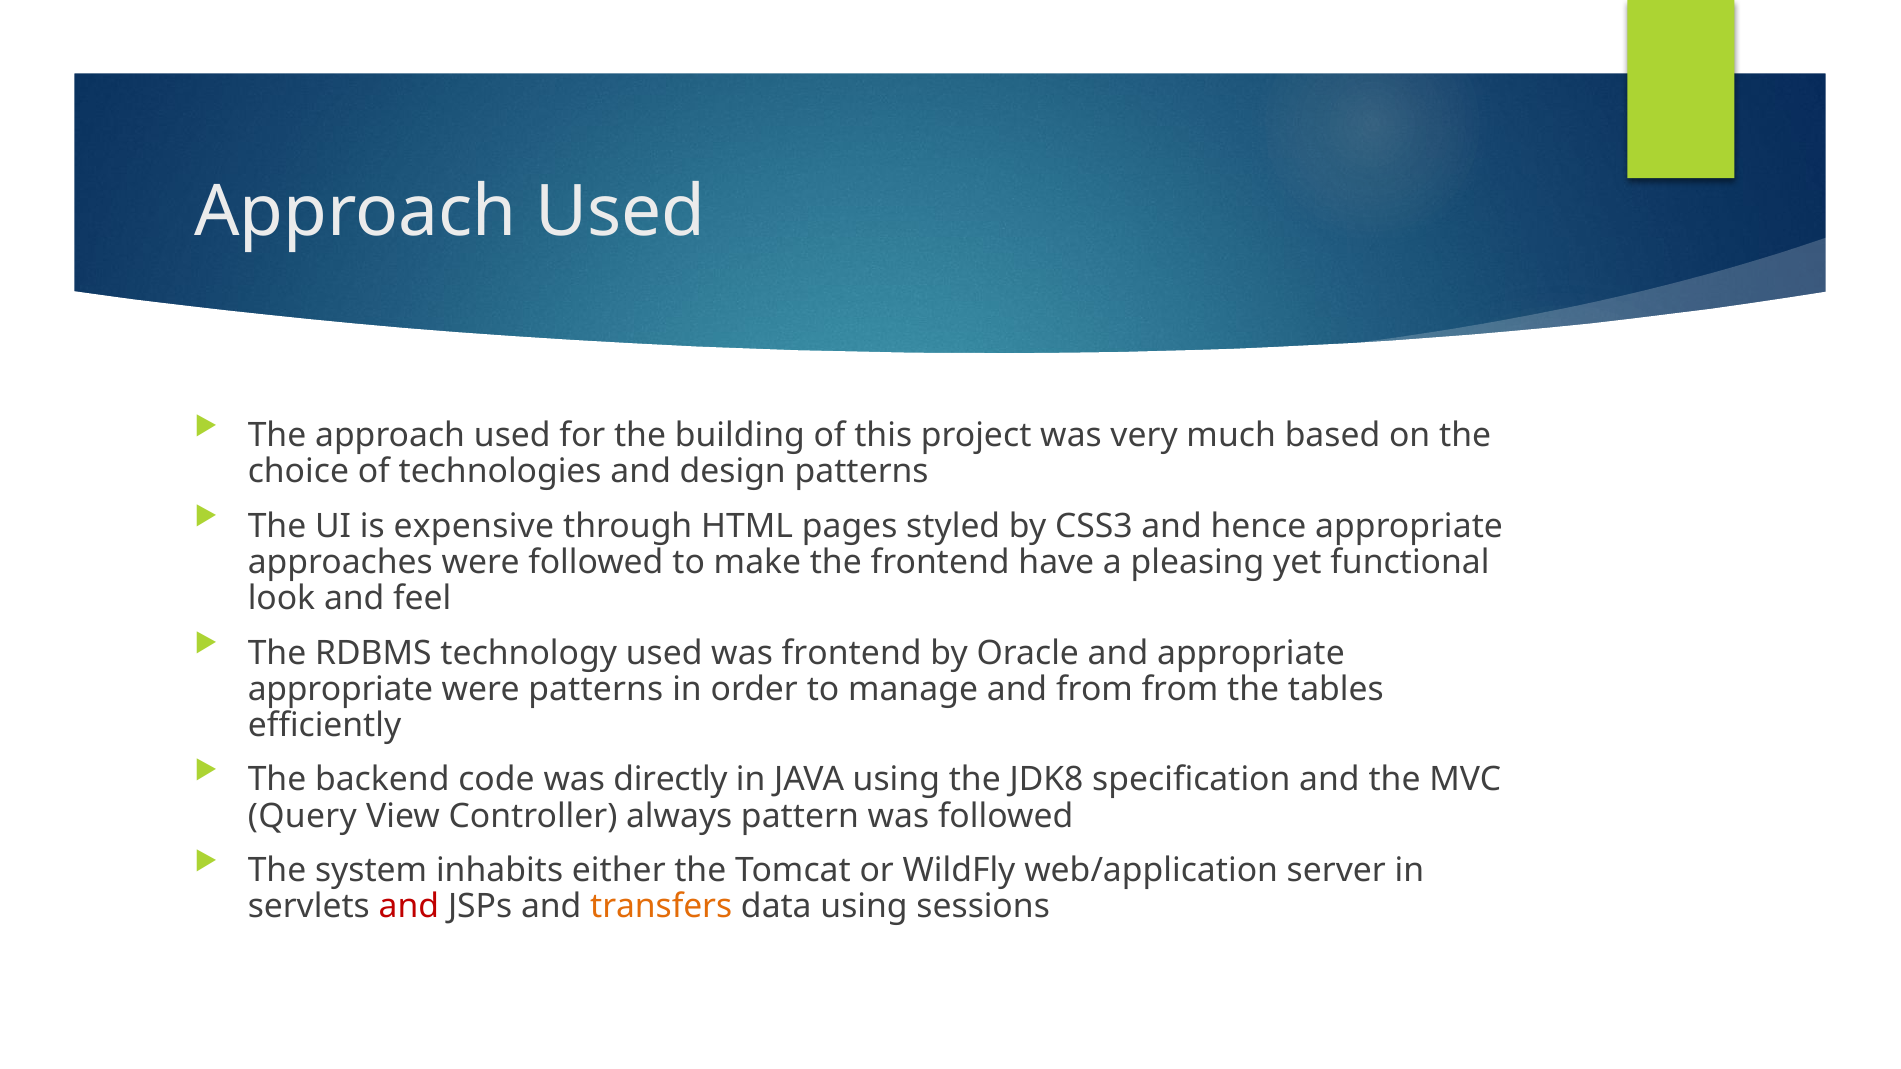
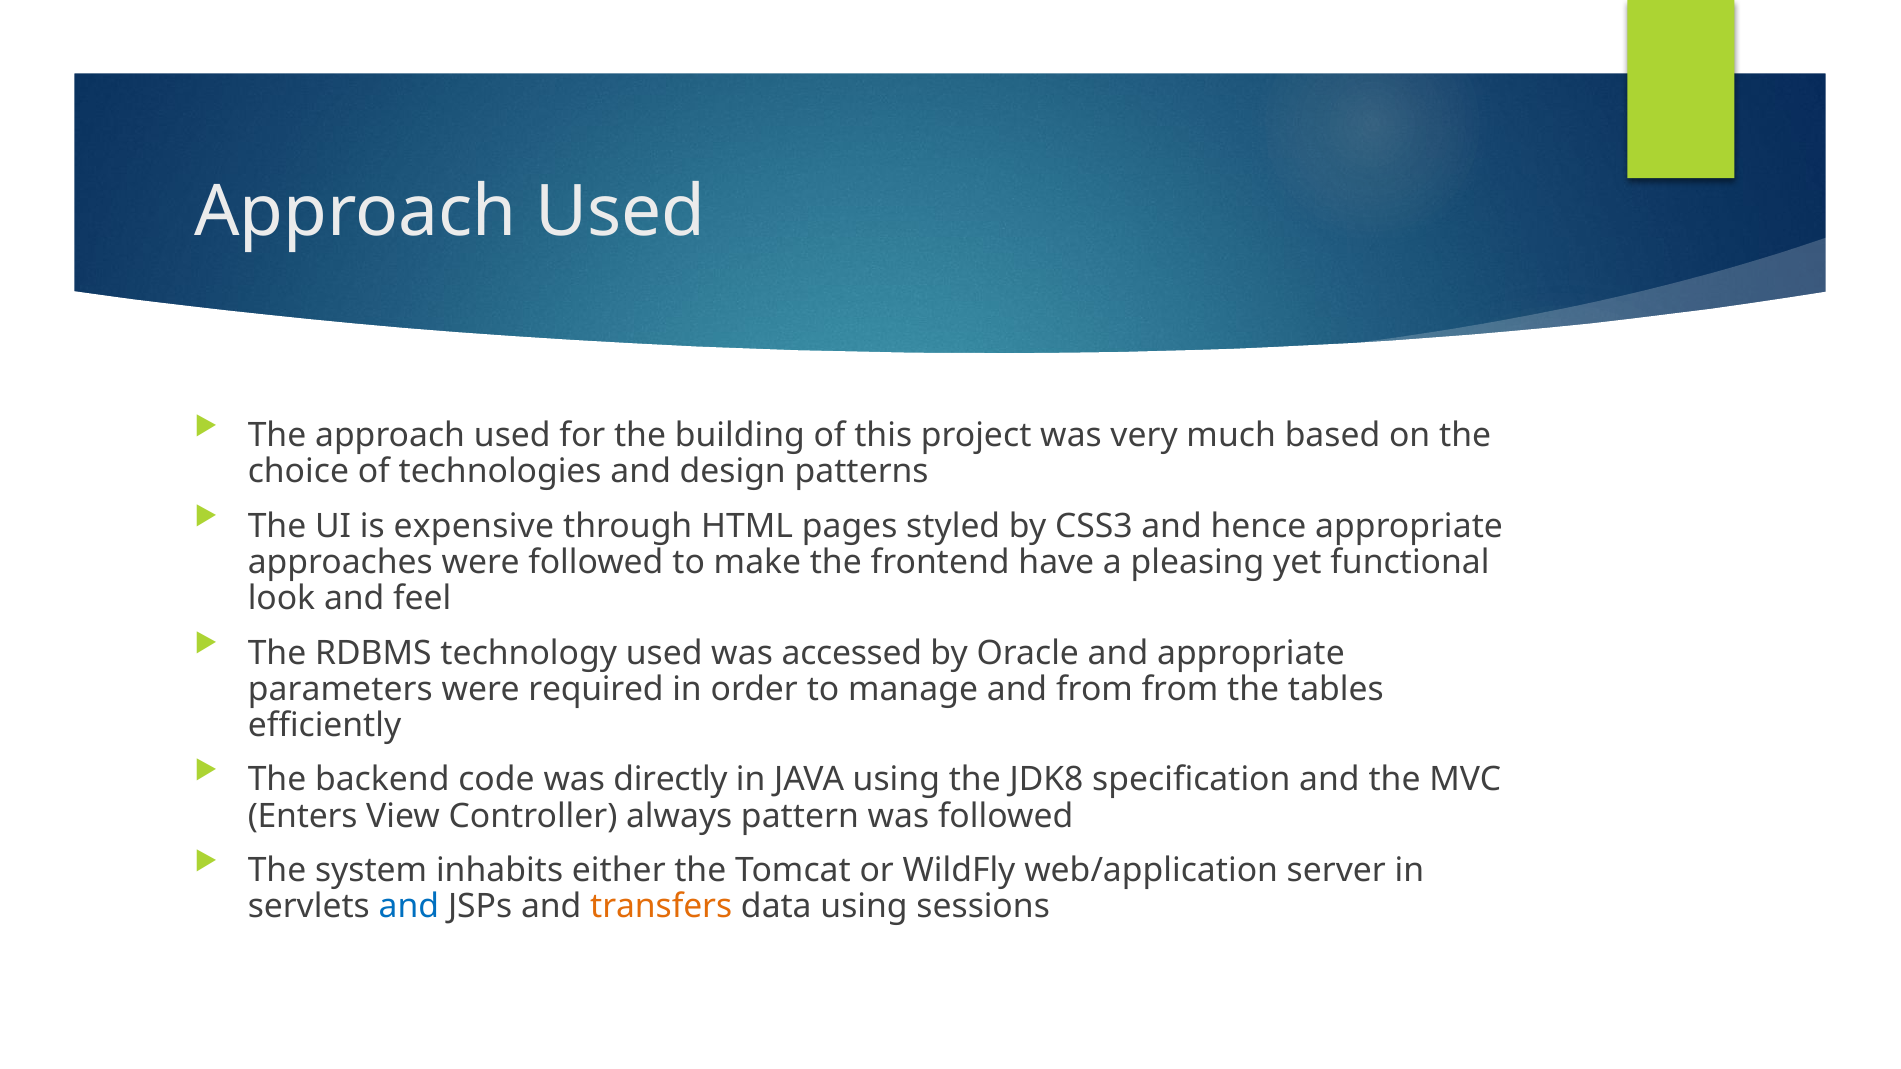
was frontend: frontend -> accessed (852, 653)
appropriate: appropriate -> parameters (340, 689)
were patterns: patterns -> required (596, 689)
Query: Query -> Enters (303, 816)
and colour: red -> blue (409, 907)
